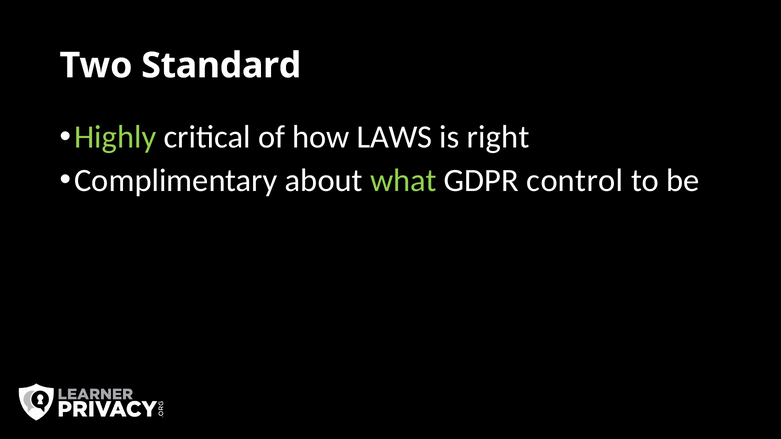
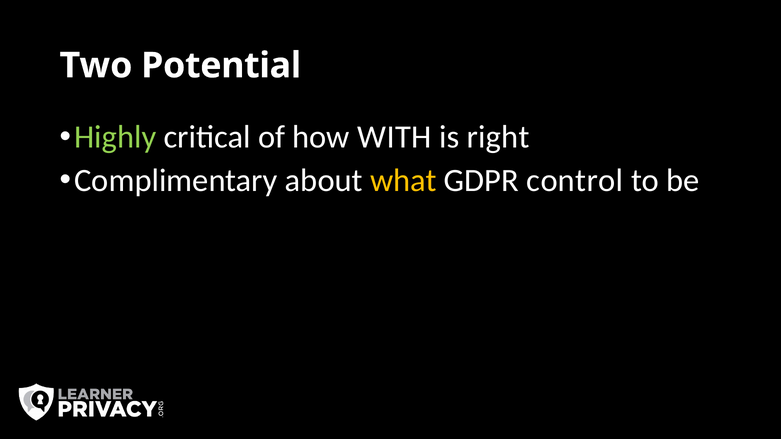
Standard: Standard -> Potential (221, 66)
LAWS: LAWS -> WITH (394, 137)
what colour: light green -> yellow (403, 180)
